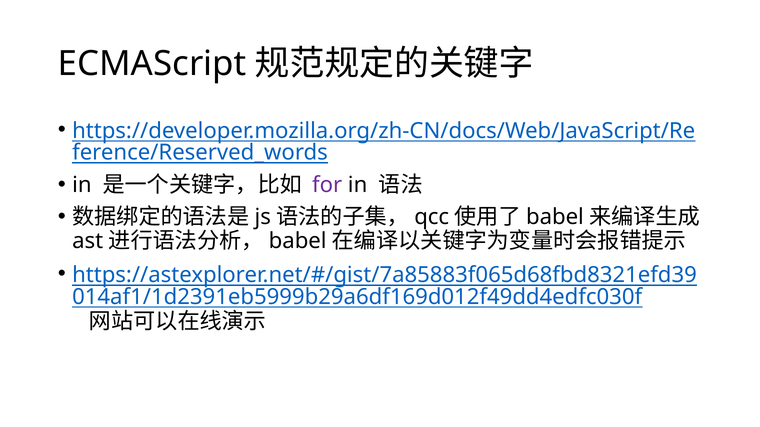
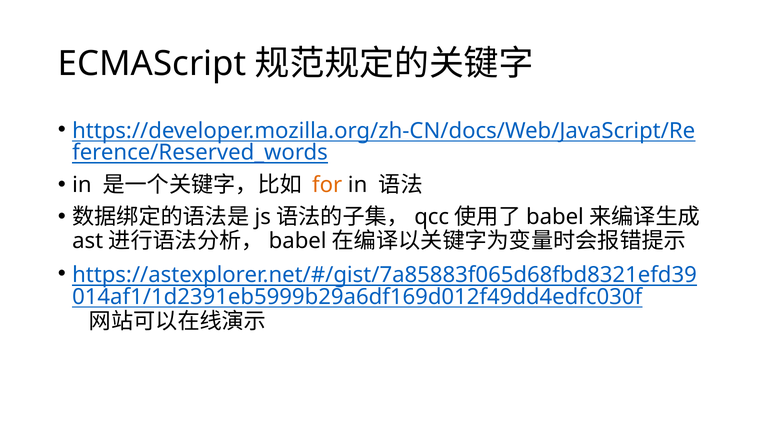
for colour: purple -> orange (327, 185)
